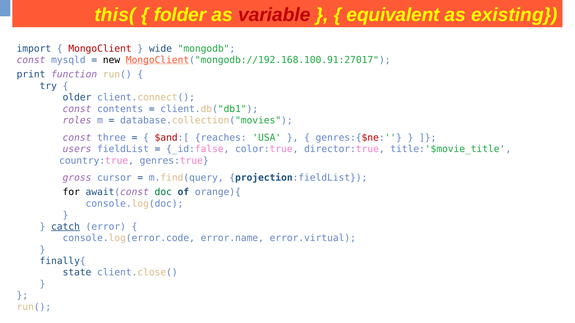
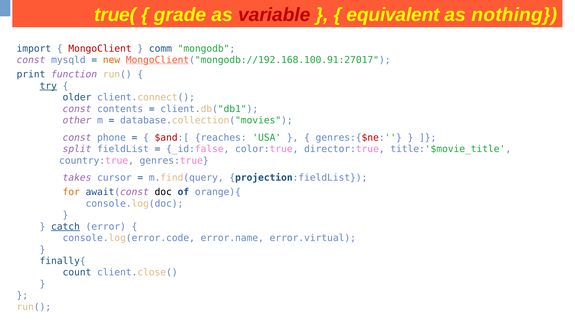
this(: this( -> true( (115, 15)
folder: folder -> grade (180, 15)
existing: existing -> nothing (514, 15)
wide: wide -> comm (160, 49)
new colour: black -> orange (112, 60)
try underline: none -> present (48, 86)
roles: roles -> other (77, 121)
three: three -> phone (111, 138)
users: users -> split (77, 149)
gross: gross -> takes (77, 178)
for colour: black -> orange (71, 192)
doc colour: green -> black (163, 192)
state: state -> count (77, 273)
